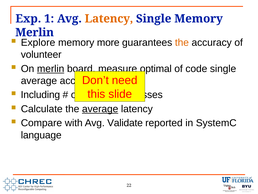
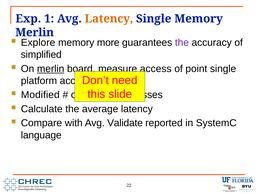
the colour: orange -> purple (182, 42)
volunteer: volunteer -> simplified (41, 54)
optimal: optimal -> access (156, 69)
of code: code -> point (196, 69)
average: average -> platform (39, 81)
Including: Including -> Modified (40, 95)
average underline: present -> none (100, 109)
